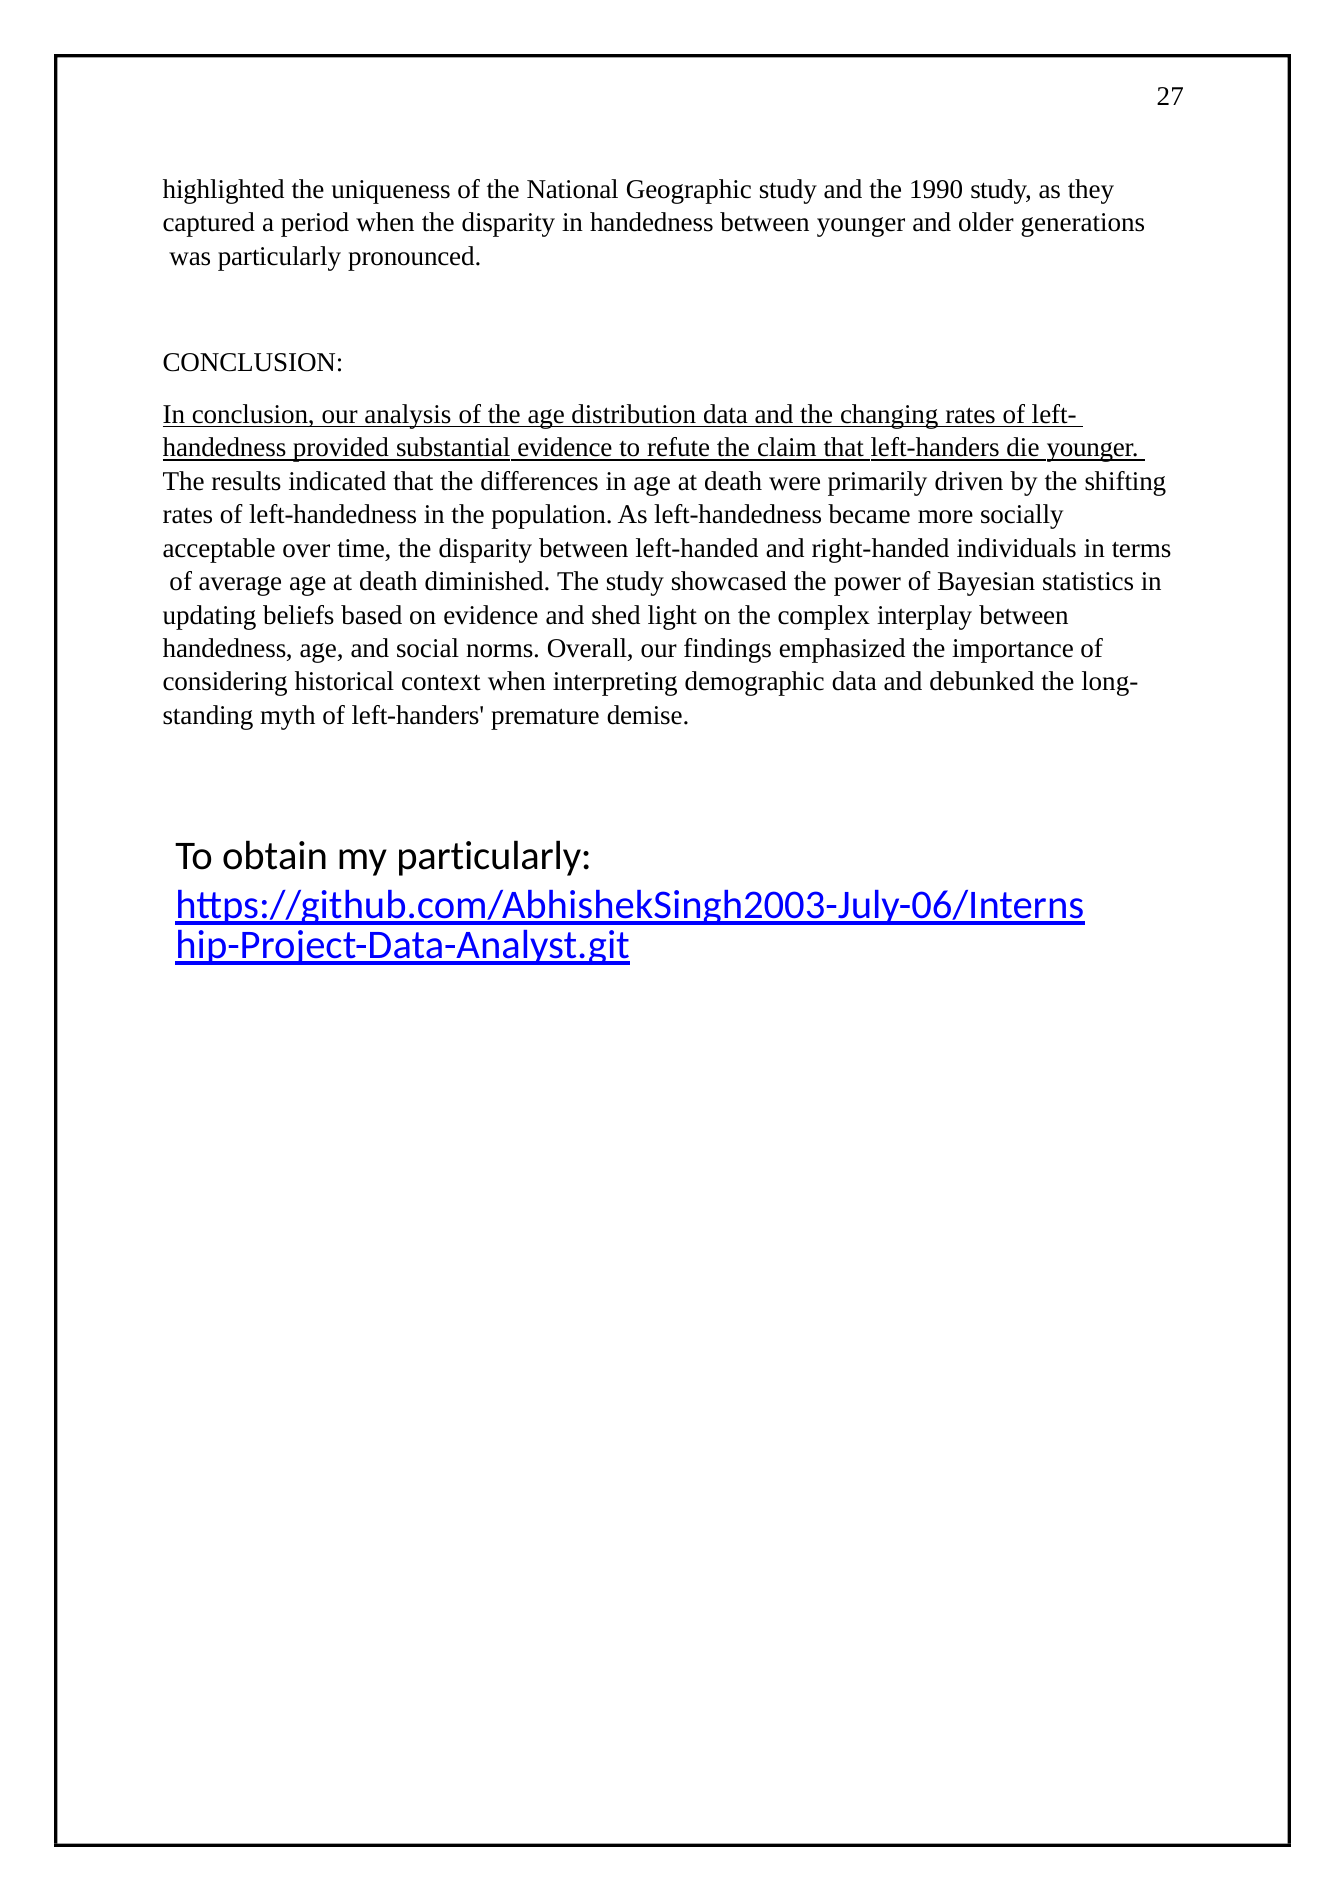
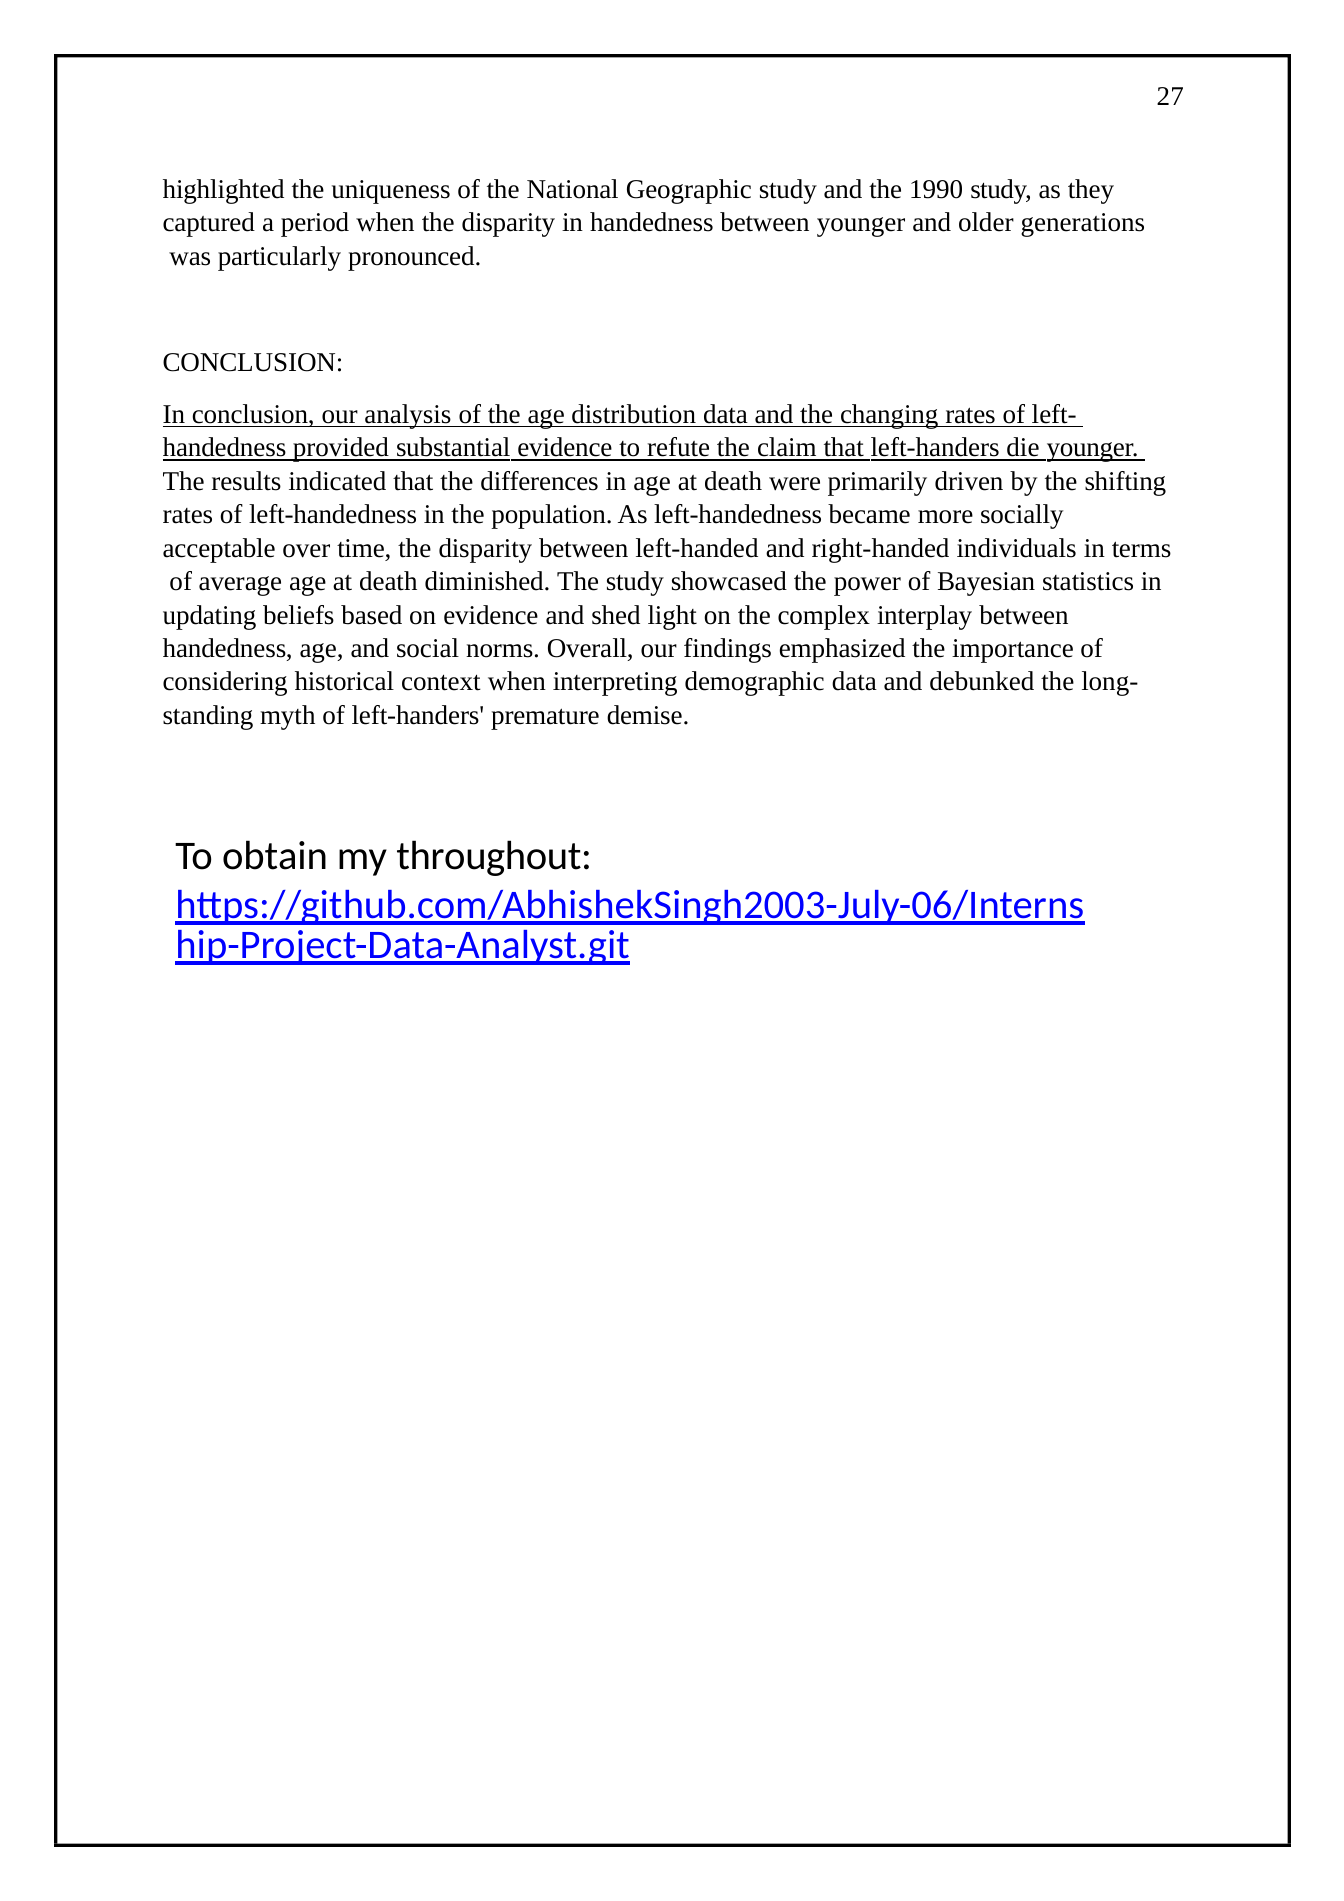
my particularly: particularly -> throughout (494, 857)
